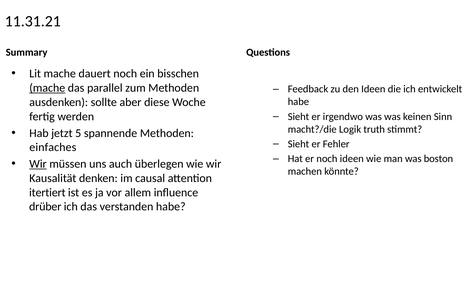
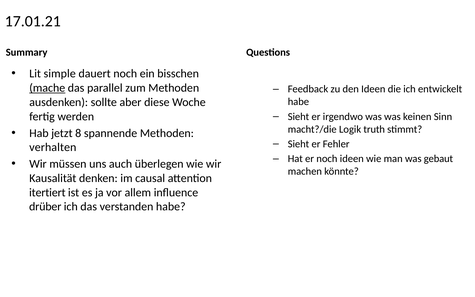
11.31.21: 11.31.21 -> 17.01.21 (33, 21)
Lit mache: mache -> simple (60, 74)
5: 5 -> 8 (78, 133)
einfaches: einfaches -> verhalten (53, 147)
boston: boston -> gebaut (438, 159)
Wir underline: present -> none (38, 164)
